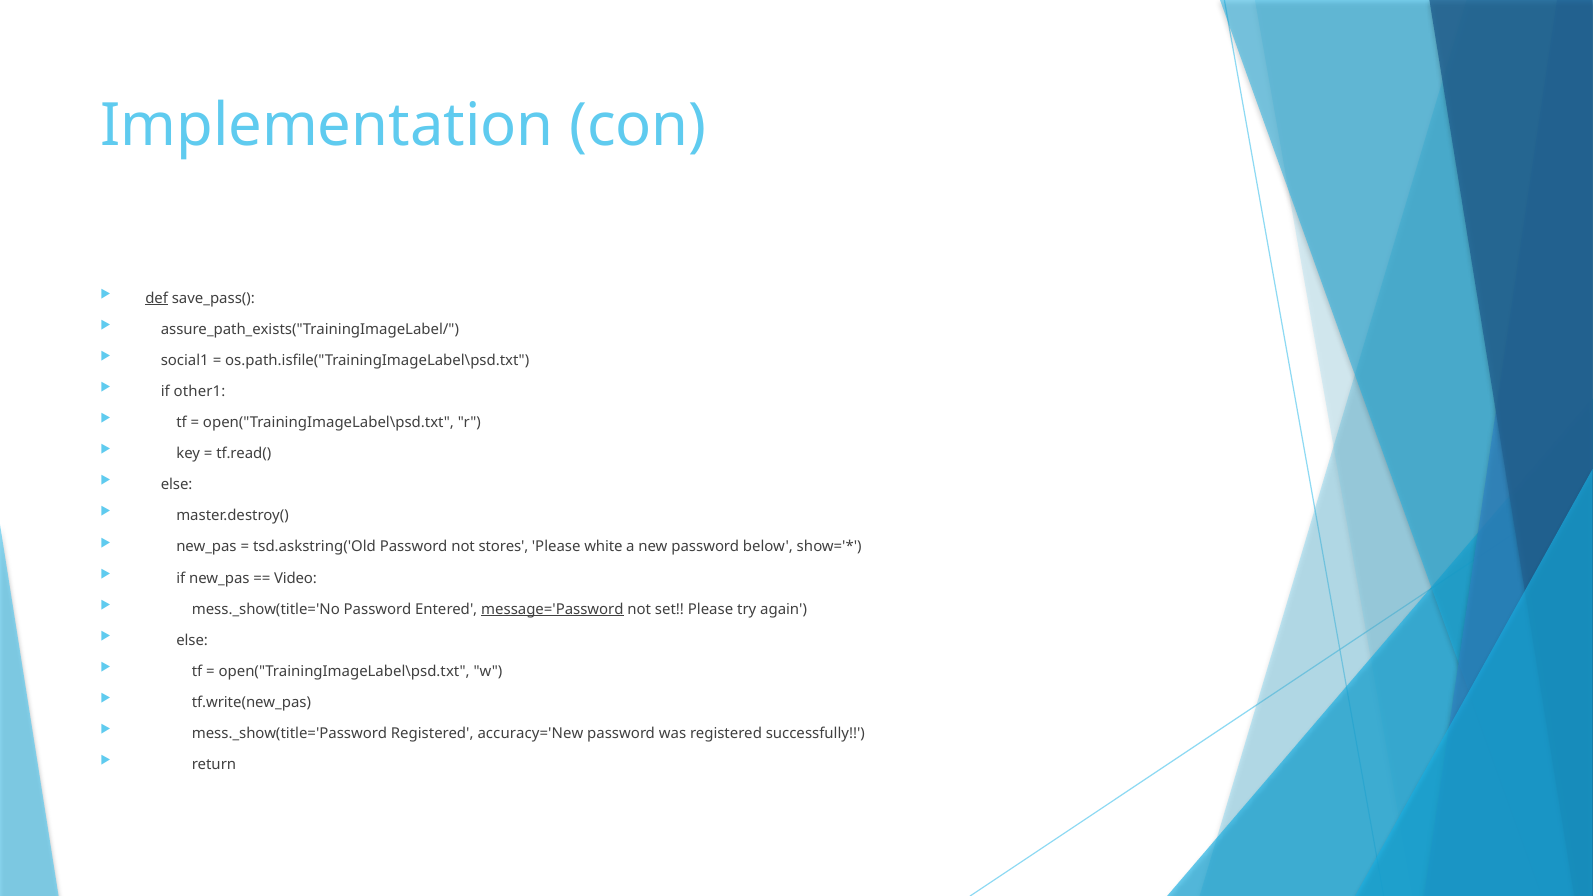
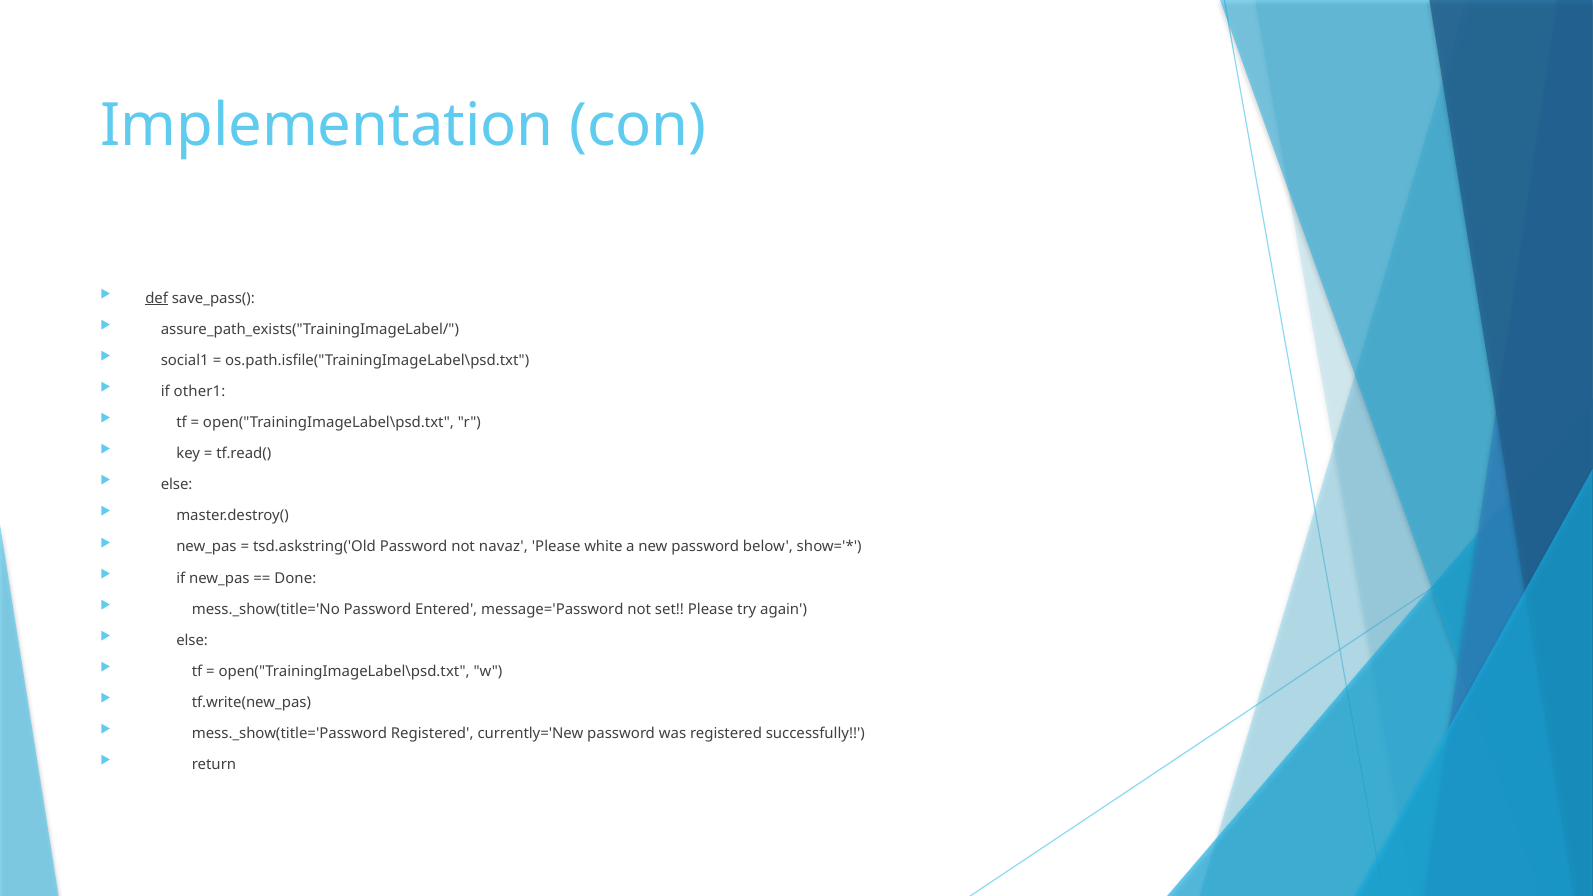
stores: stores -> navaz (503, 547)
Video: Video -> Done (295, 578)
message='Password underline: present -> none (552, 609)
accuracy='New: accuracy='New -> currently='New (530, 734)
